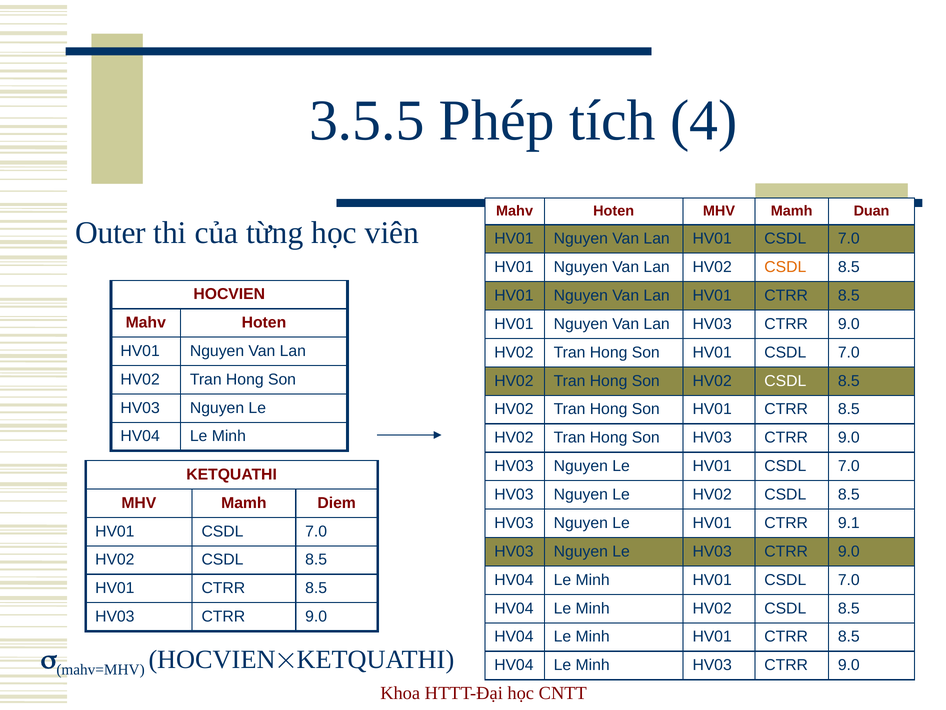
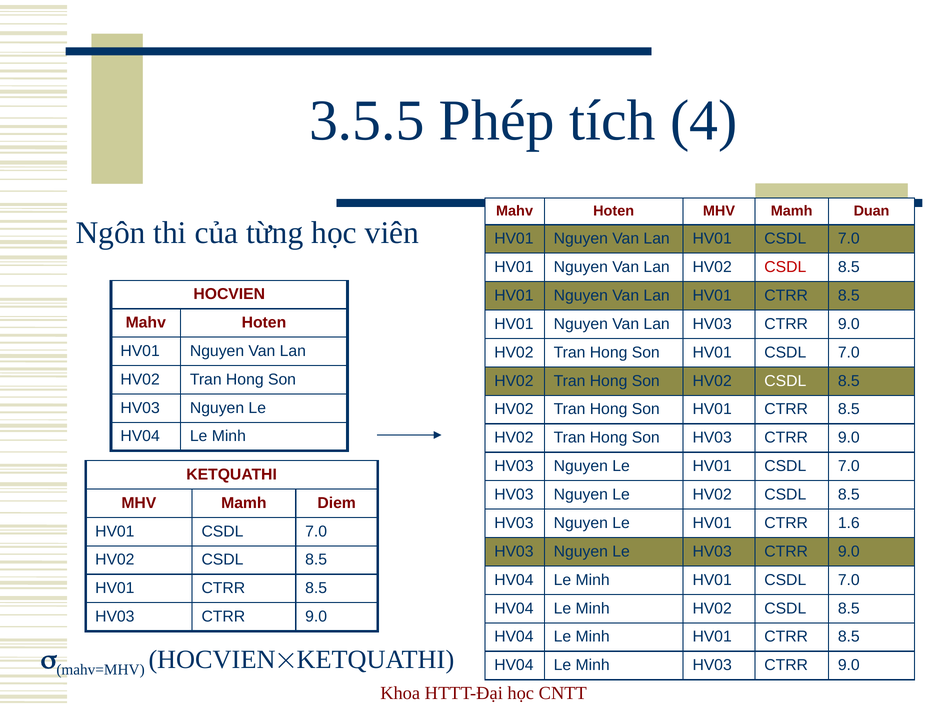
Outer: Outer -> Ngôn (111, 233)
CSDL colour: orange -> red (785, 267)
9.1: 9.1 -> 1.6 (849, 523)
